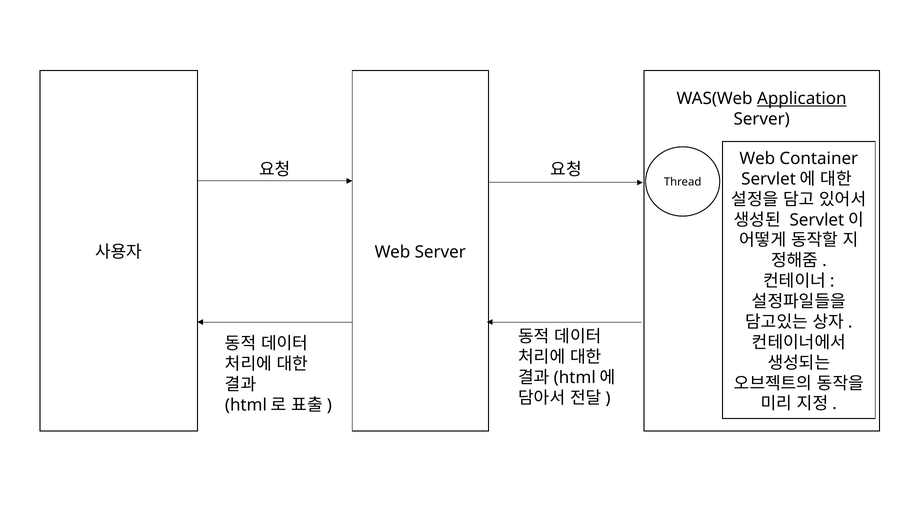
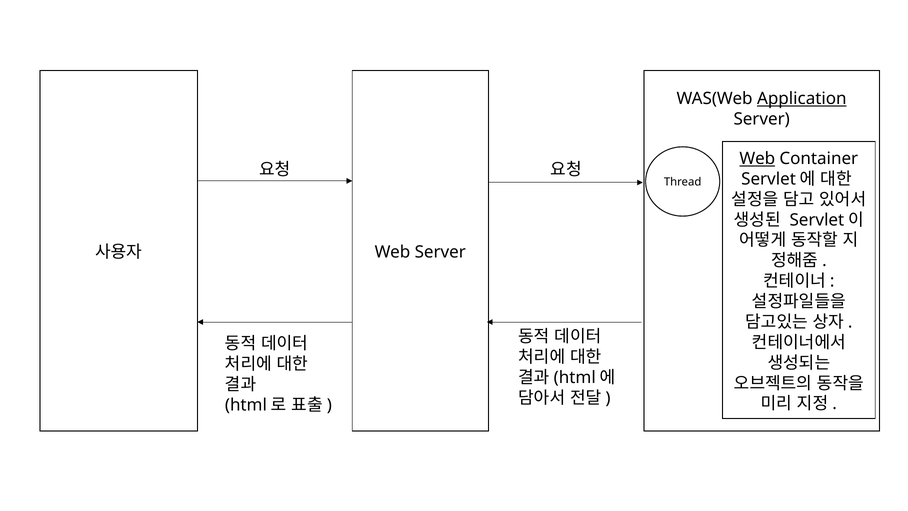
Web underline: none -> present (757, 158)
